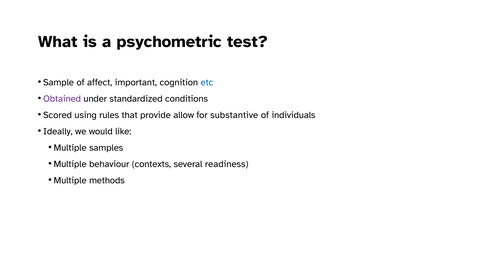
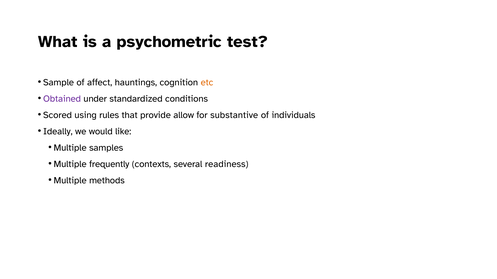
important: important -> hauntings (136, 83)
etc colour: blue -> orange (207, 83)
behaviour: behaviour -> frequently (109, 164)
